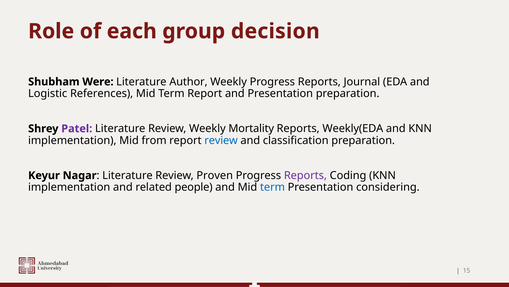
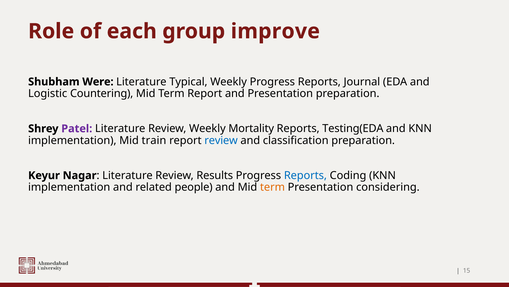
decision: decision -> improve (275, 31)
Author: Author -> Typical (188, 82)
References: References -> Countering (102, 93)
Weekly(EDA: Weekly(EDA -> Testing(EDA (353, 128)
from: from -> train (154, 140)
Proven: Proven -> Results (215, 175)
Reports colour: purple -> blue (305, 175)
term colour: blue -> orange (272, 187)
